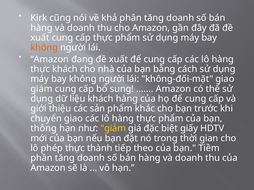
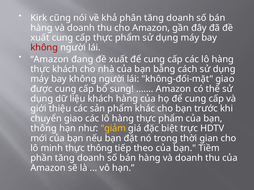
không colour: orange -> red (44, 48)
giám: giám -> được (41, 89)
giấy: giấy -> trực (189, 129)
phép: phép -> minh (52, 148)
thực thành: thành -> thông (100, 148)
